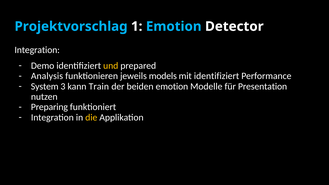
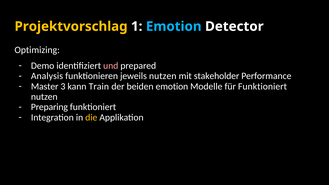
Projektvorschlag colour: light blue -> yellow (71, 26)
Integration: Integration -> Optimizing (37, 50)
und colour: yellow -> pink (111, 66)
jeweils models: models -> nutzen (163, 76)
mit identifiziert: identifiziert -> stakeholder (217, 76)
System: System -> Master (45, 86)
für Presentation: Presentation -> Funktioniert (262, 86)
